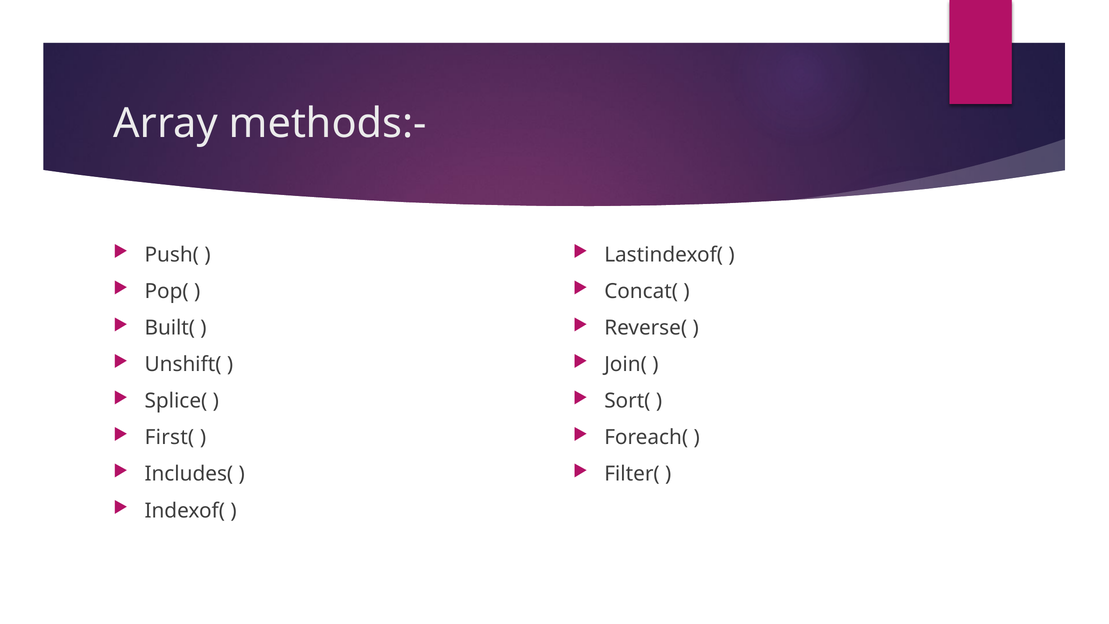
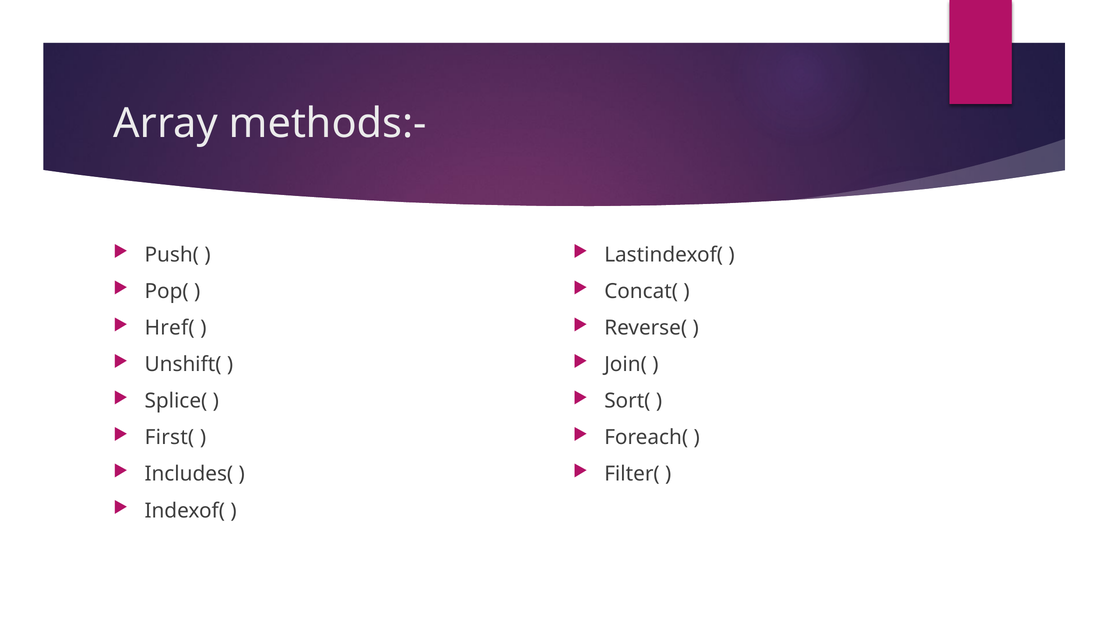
Built(: Built( -> Href( (170, 328)
